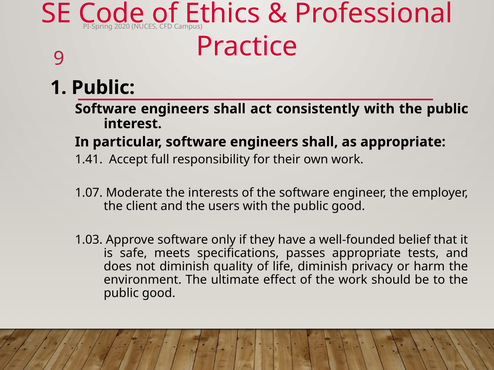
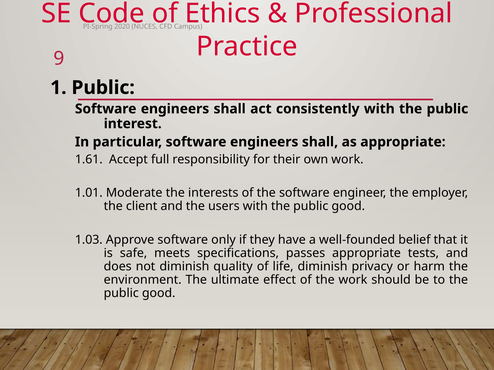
1.41: 1.41 -> 1.61 (89, 160)
1.07: 1.07 -> 1.01 (89, 193)
